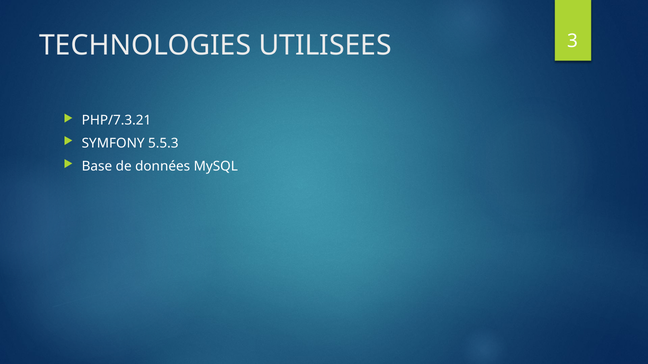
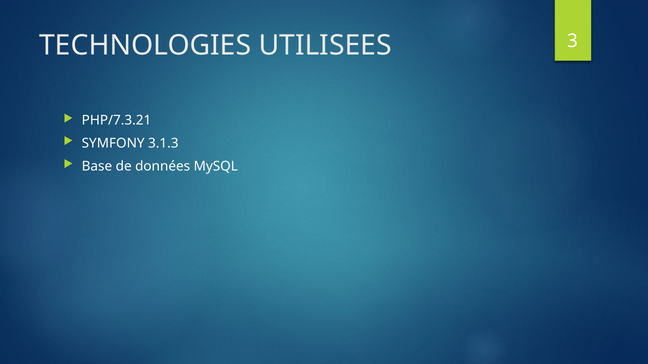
5.5.3: 5.5.3 -> 3.1.3 (163, 144)
